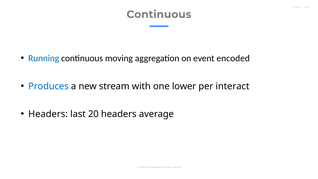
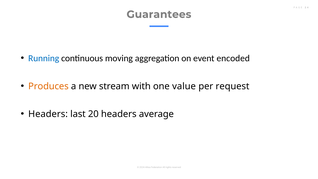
Continuous: Continuous -> Guarantees (159, 14)
Produces colour: blue -> orange (48, 86)
lower: lower -> value (184, 86)
interact: interact -> request (232, 86)
